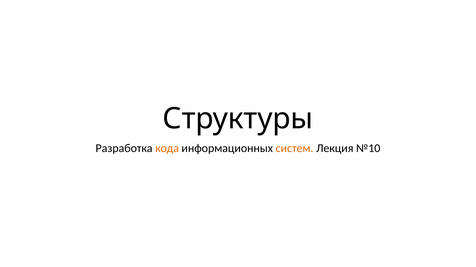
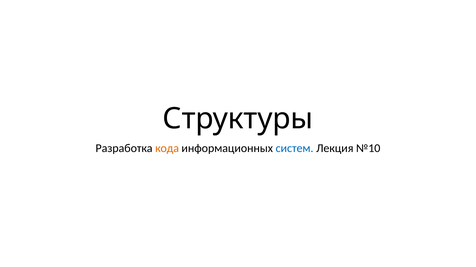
систем colour: orange -> blue (295, 149)
